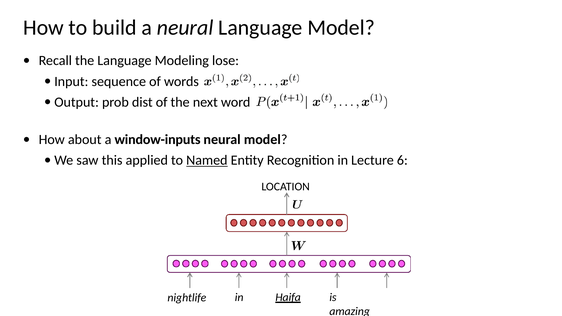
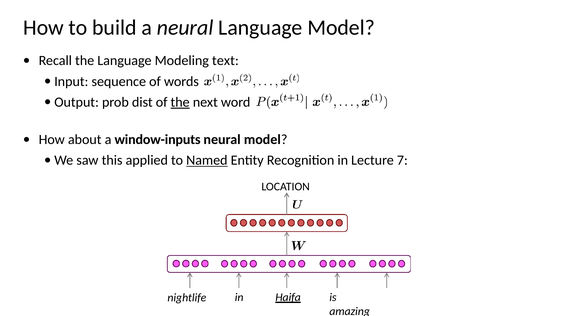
lose: lose -> text (225, 61)
the underline: none -> present (180, 102)
6: 6 -> 7 (402, 160)
